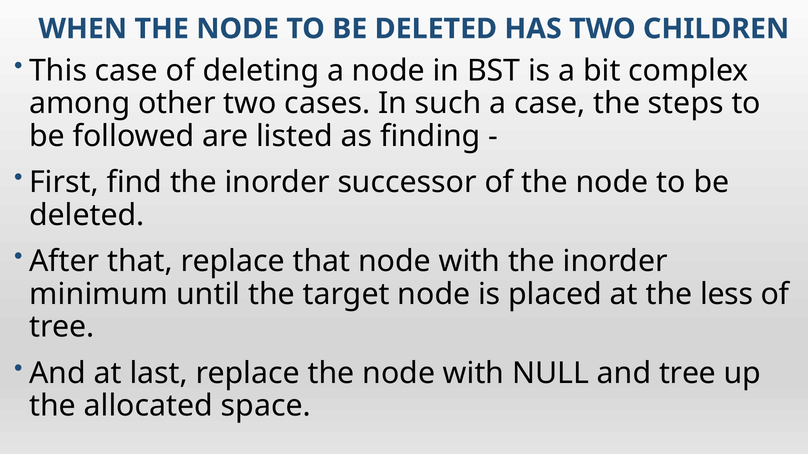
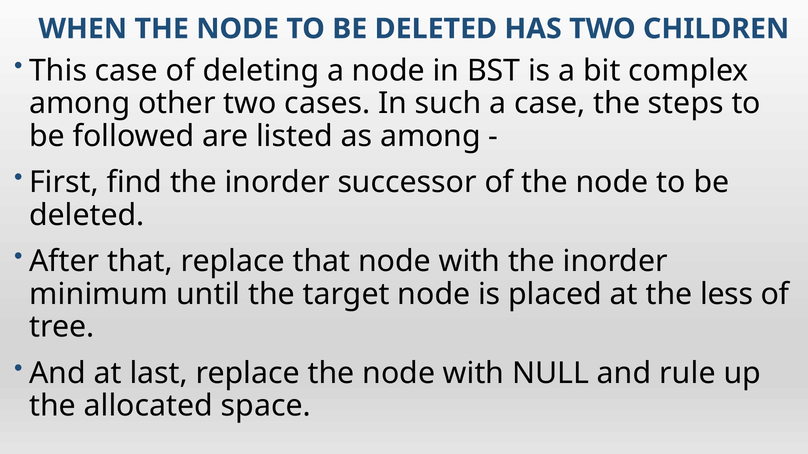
as finding: finding -> among (430, 136)
and tree: tree -> rule (687, 374)
